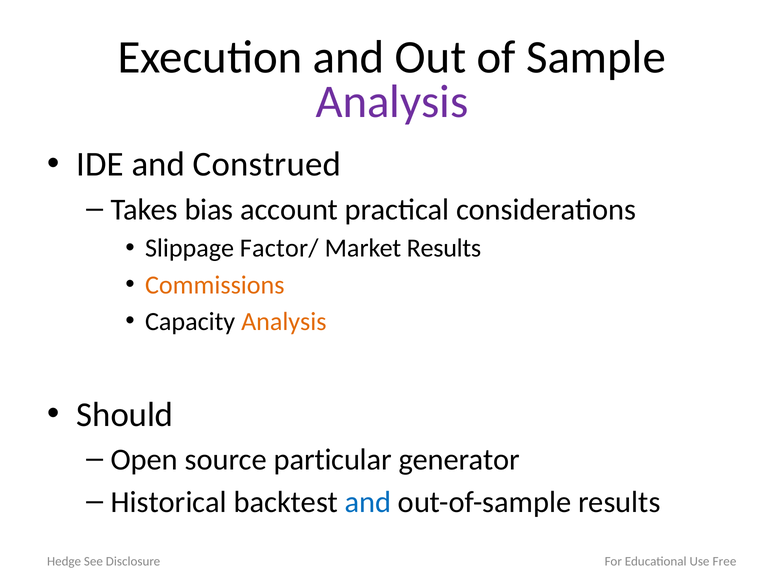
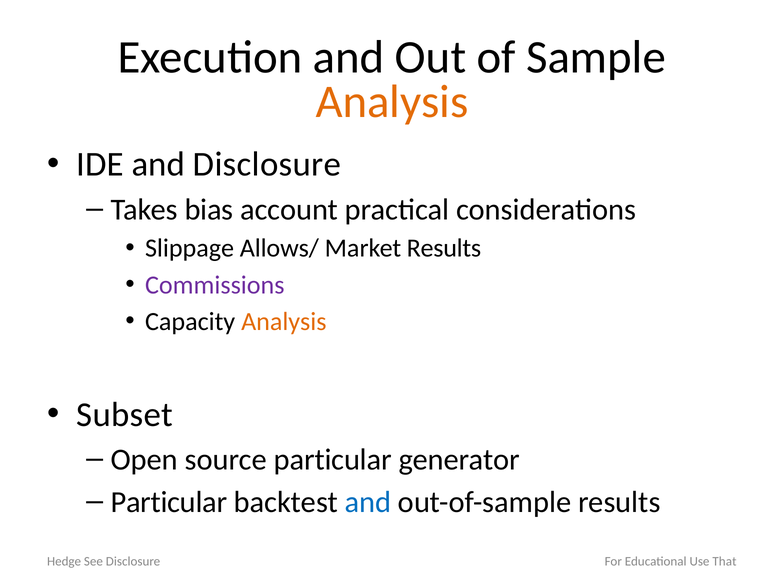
Analysis colour: purple -> orange (392, 102)
and Construed: Construed -> Disclosure (267, 164)
Factor/: Factor/ -> Allows/ (279, 248)
Commissions colour: orange -> purple (215, 285)
Should: Should -> Subset (125, 415)
Historical: Historical -> Particular (169, 502)
Free: Free -> That (724, 562)
